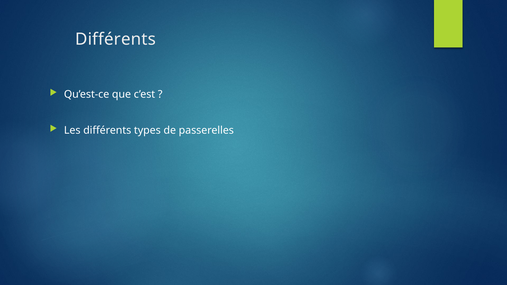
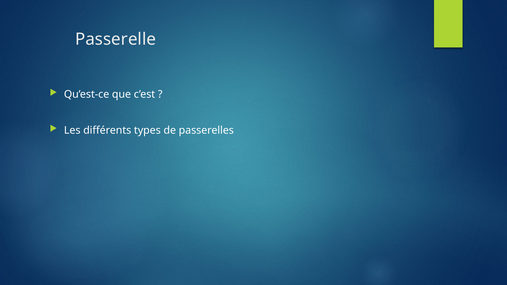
Différents: Différents -> Passerelle (116, 39)
